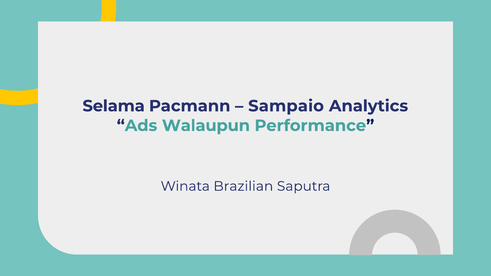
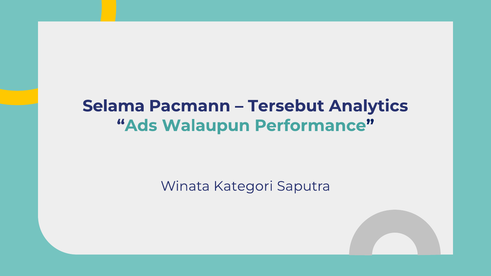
Sampaio: Sampaio -> Tersebut (286, 106)
Brazilian: Brazilian -> Kategori (243, 186)
